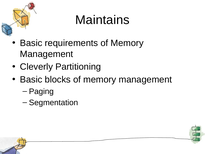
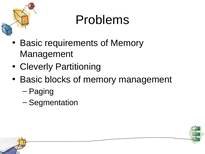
Maintains: Maintains -> Problems (102, 20)
